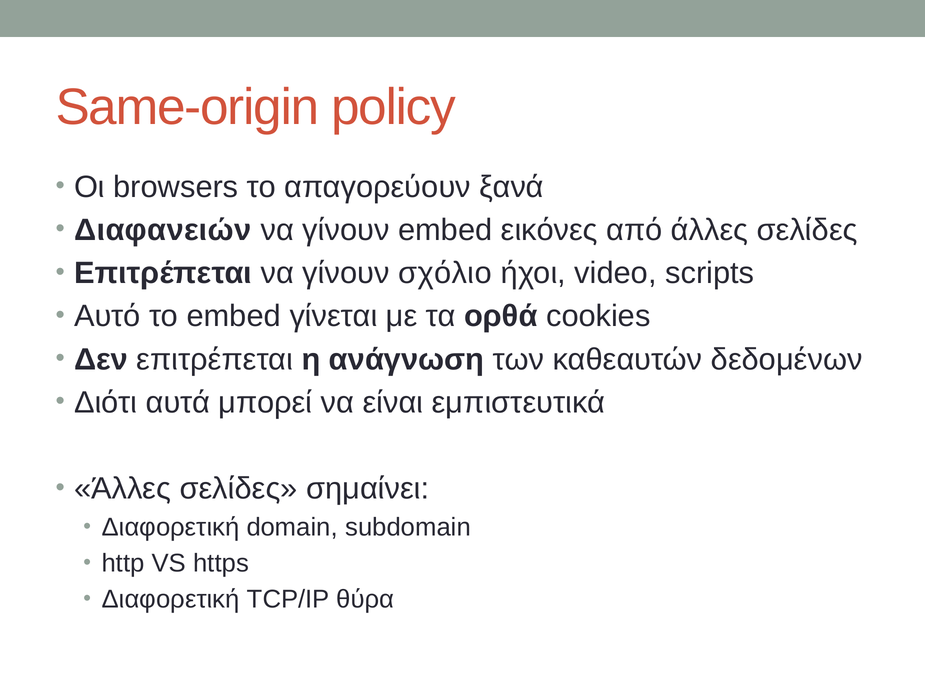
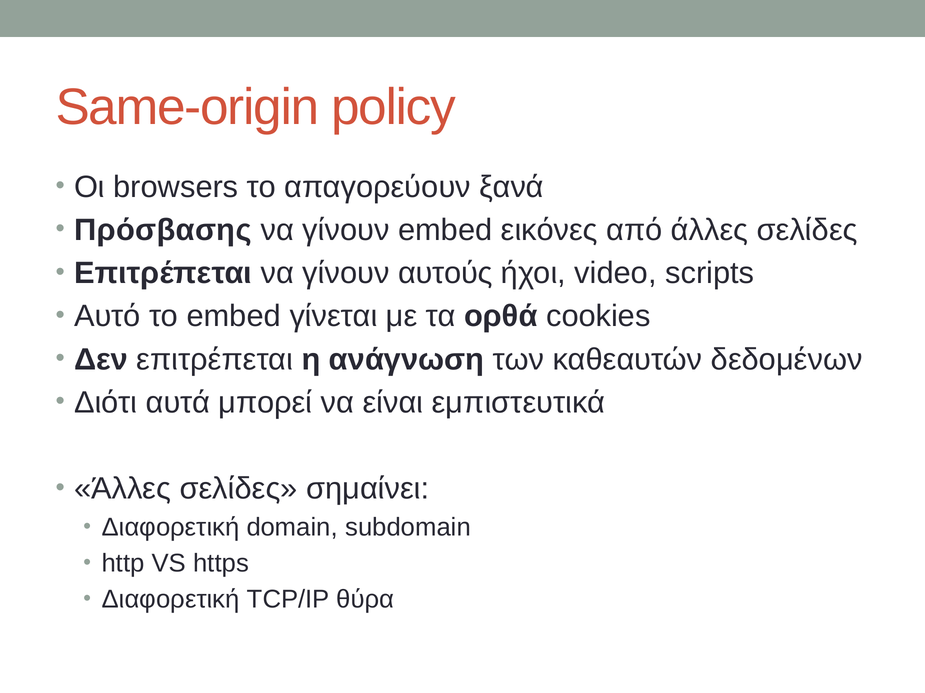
Διαφανειών: Διαφανειών -> Πρόσβασης (163, 230)
σχόλιο: σχόλιο -> αυτούς (445, 273)
